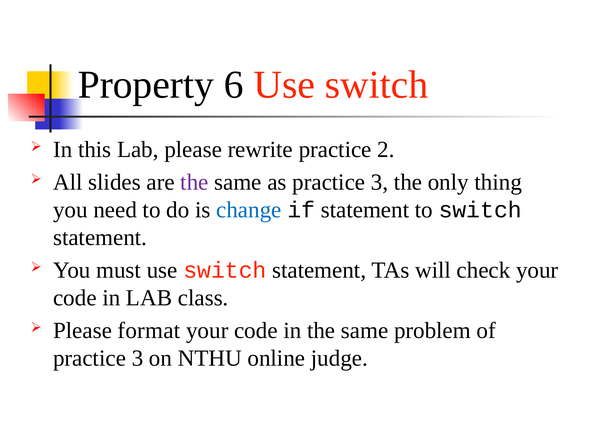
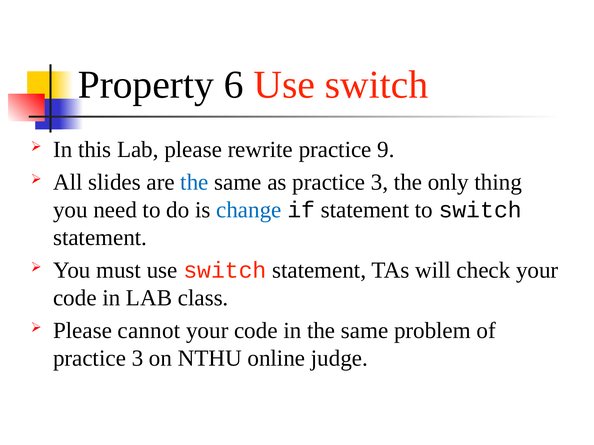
2: 2 -> 9 (386, 150)
the colour: purple -> blue (194, 182)
format: format -> cannot (149, 331)
